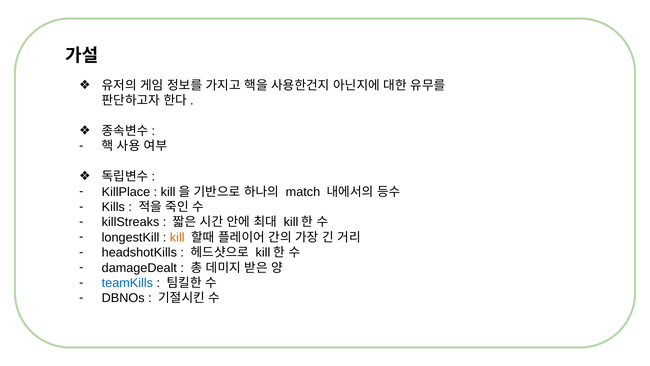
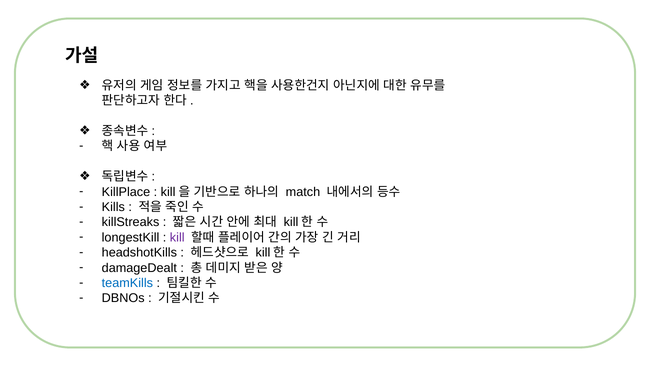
kill colour: orange -> purple (177, 237)
